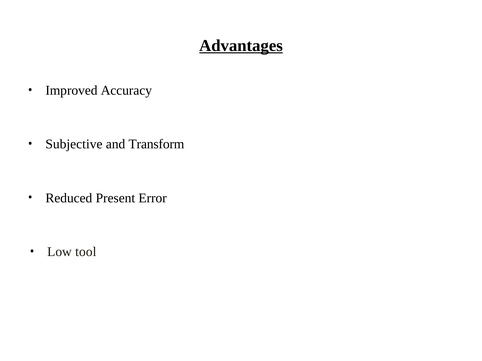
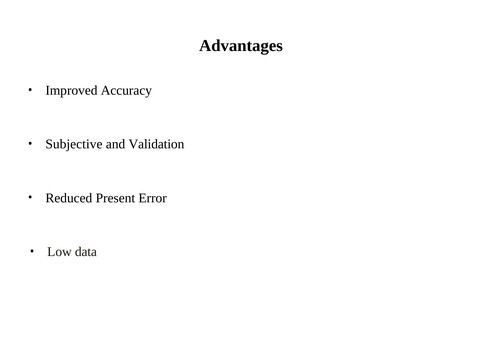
Advantages underline: present -> none (241, 46)
Transform: Transform -> Validation (156, 144)
tool: tool -> data (86, 252)
